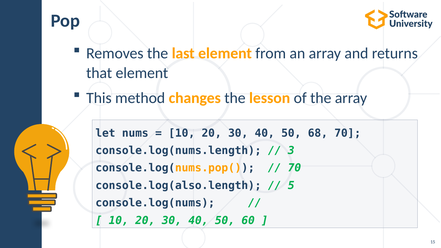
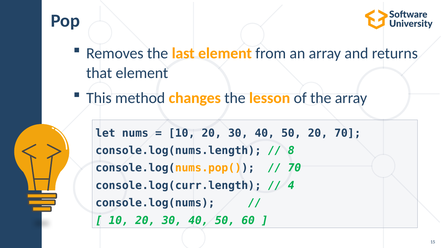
50 68: 68 -> 20 (318, 133)
3: 3 -> 8 (291, 151)
console.log(also.length: console.log(also.length -> console.log(curr.length (178, 186)
5: 5 -> 4 (291, 186)
